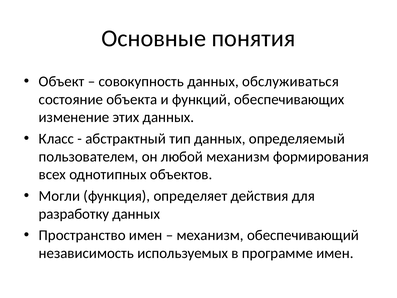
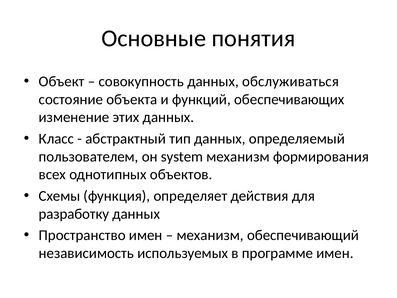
любой: любой -> system (182, 156)
Могли: Могли -> Схемы (59, 196)
